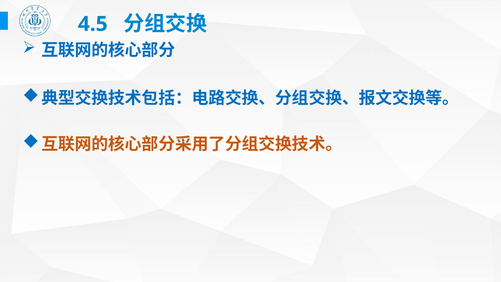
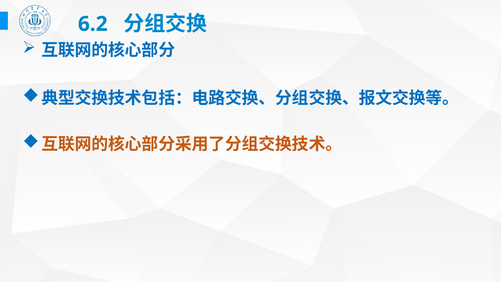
4.5: 4.5 -> 6.2 (93, 24)
